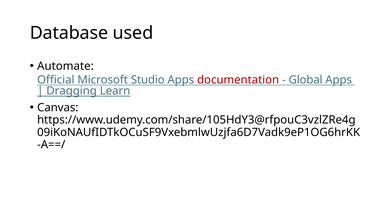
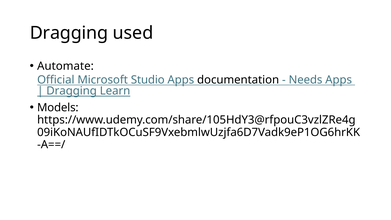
Database: Database -> Dragging (69, 33)
documentation colour: red -> black (238, 80)
Global: Global -> Needs (306, 80)
Canvas: Canvas -> Models (58, 108)
